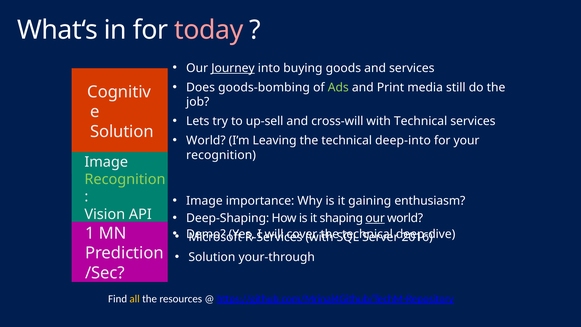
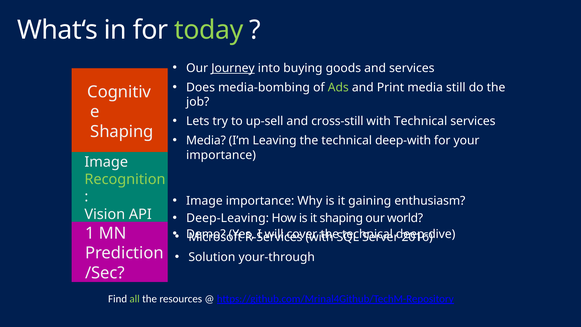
today colour: pink -> light green (209, 30)
goods-bombing: goods-bombing -> media-bombing (264, 87)
cross-will: cross-will -> cross-still (337, 121)
Solution: Solution -> Shaping (122, 132)
World: World -> Media (206, 141)
deep-into: deep-into -> deep-with (403, 141)
recognition: recognition -> importance (221, 155)
Deep-Shaping: Deep-Shaping -> Deep-Leaving (228, 218)
our underline: present -> none (375, 218)
all colour: yellow -> light green (135, 299)
